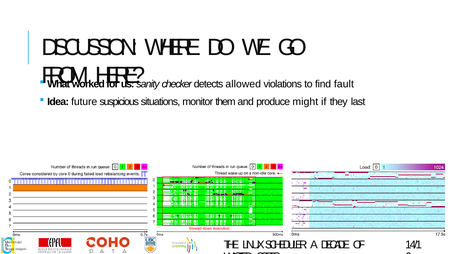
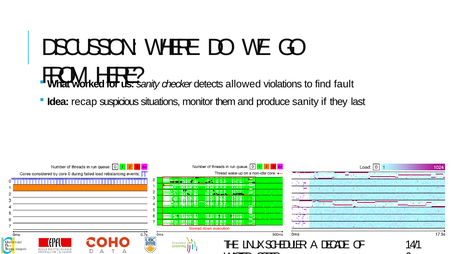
future: future -> recap (84, 102)
produce might: might -> sanity (305, 102)
